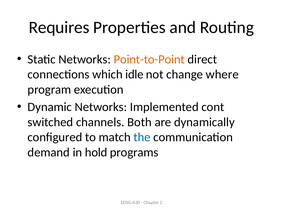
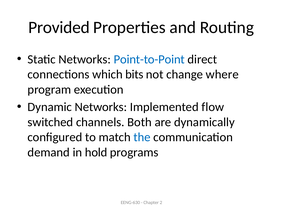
Requires: Requires -> Provided (59, 27)
Point-to-Point colour: orange -> blue (149, 59)
idle: idle -> bits (134, 74)
cont: cont -> flow (213, 107)
